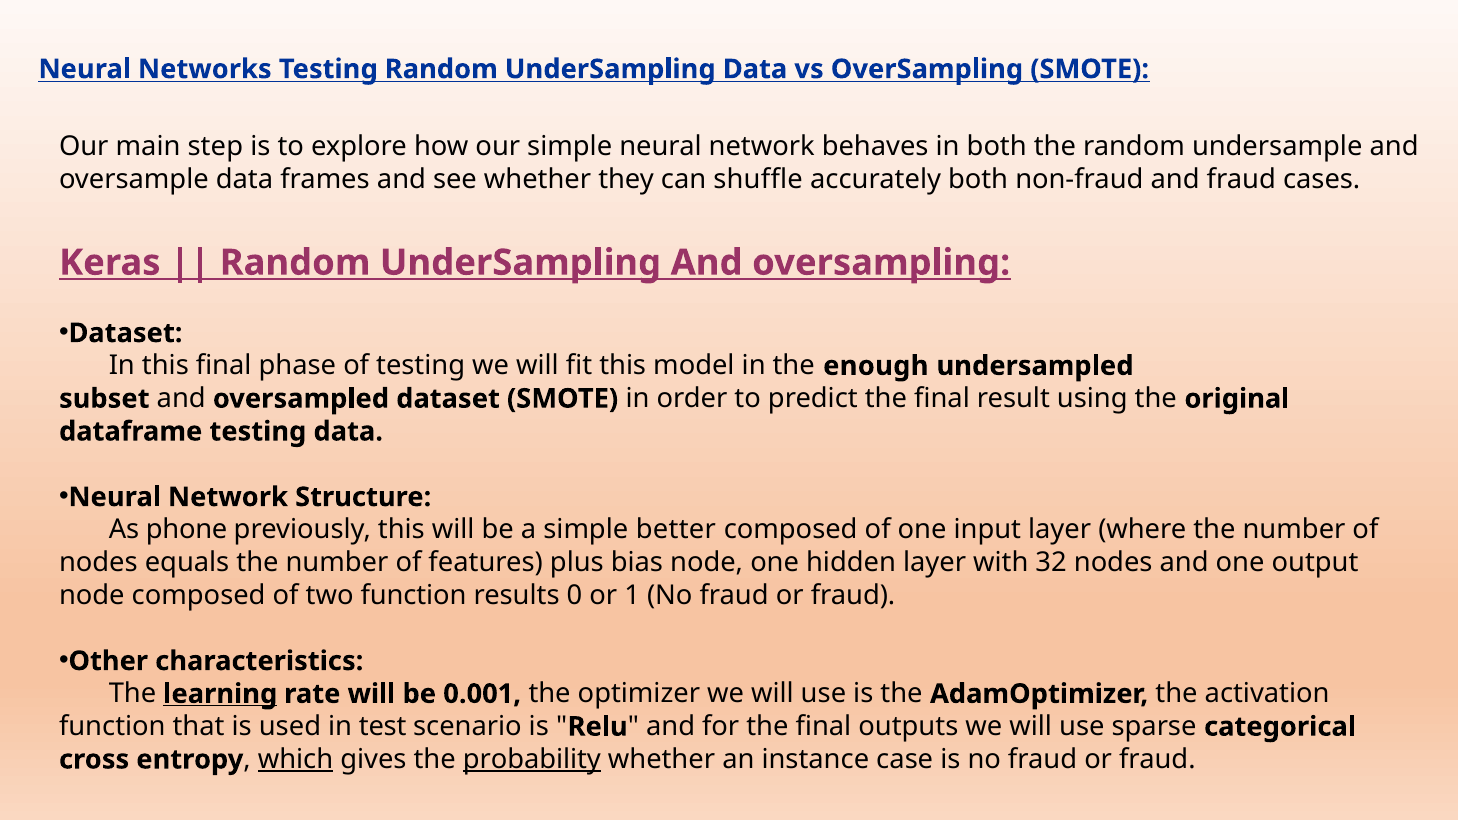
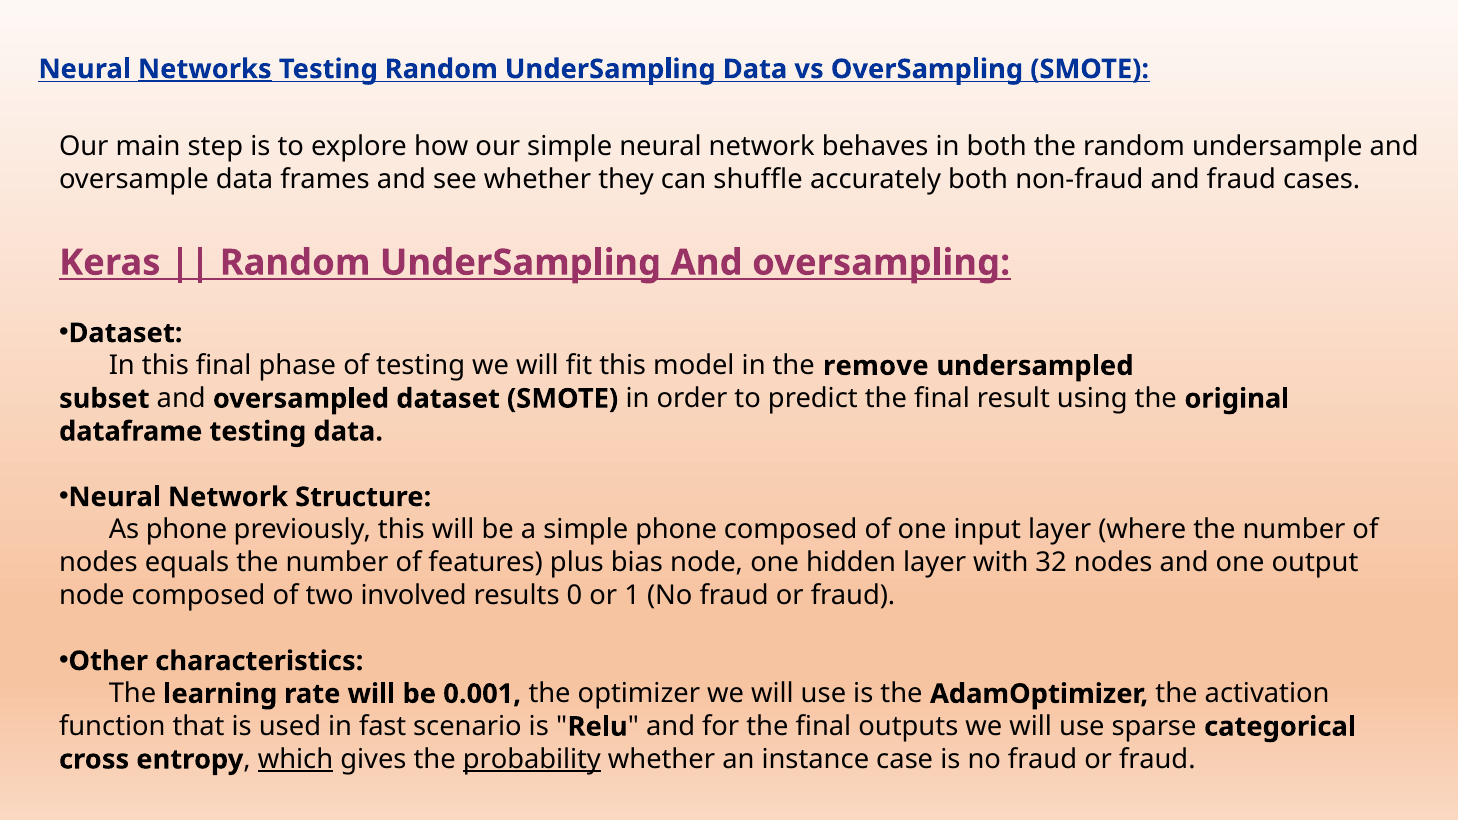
Networks underline: none -> present (205, 69)
enough: enough -> remove (876, 366)
simple better: better -> phone (676, 530)
two function: function -> involved (414, 596)
learning underline: present -> none (220, 694)
test: test -> fast (383, 727)
